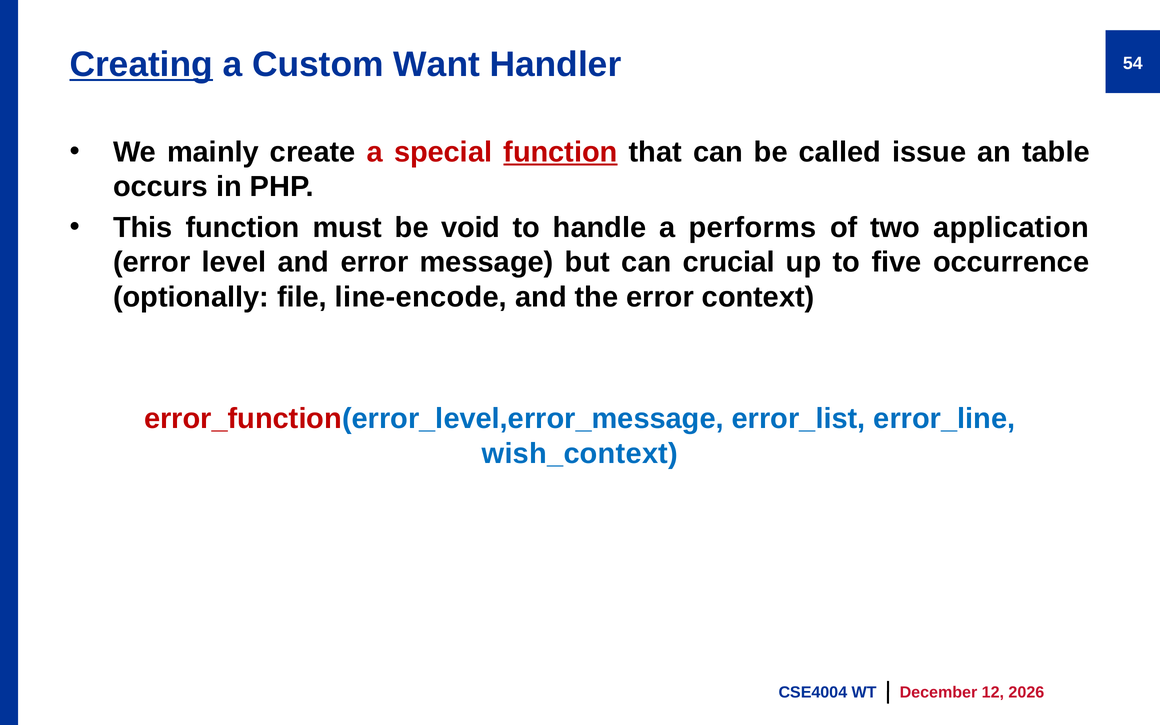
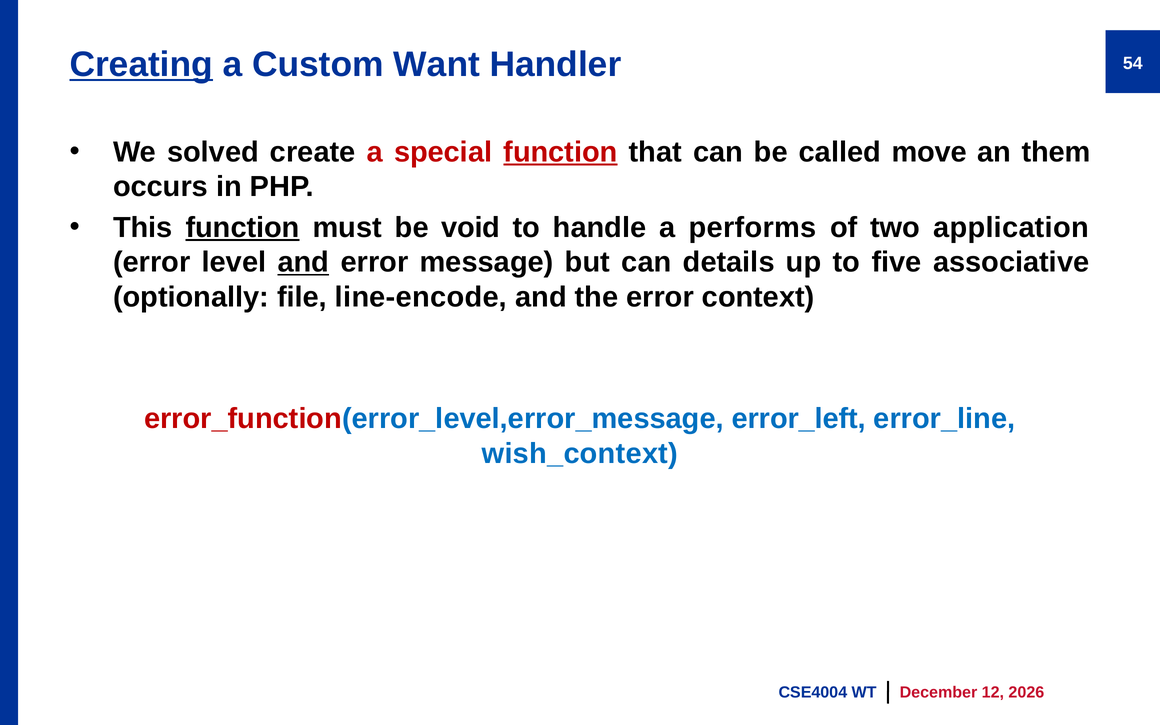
mainly: mainly -> solved (213, 152)
issue: issue -> move (929, 152)
table: table -> them (1056, 152)
function underline: none -> present (243, 227)
and underline: none -> present (303, 262)
crucial: crucial -> details (729, 262)
occurrence: occurrence -> associative (1011, 262)
error_list: error_list -> error_left (799, 419)
